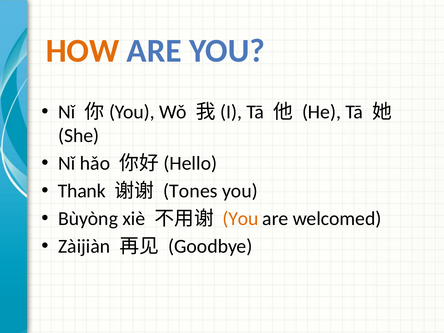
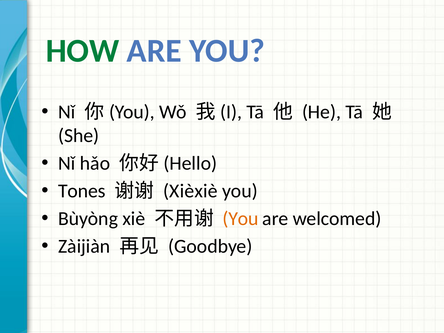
HOW colour: orange -> green (82, 51)
Thank: Thank -> Tones (82, 191)
Tones: Tones -> Xièxiè (190, 191)
